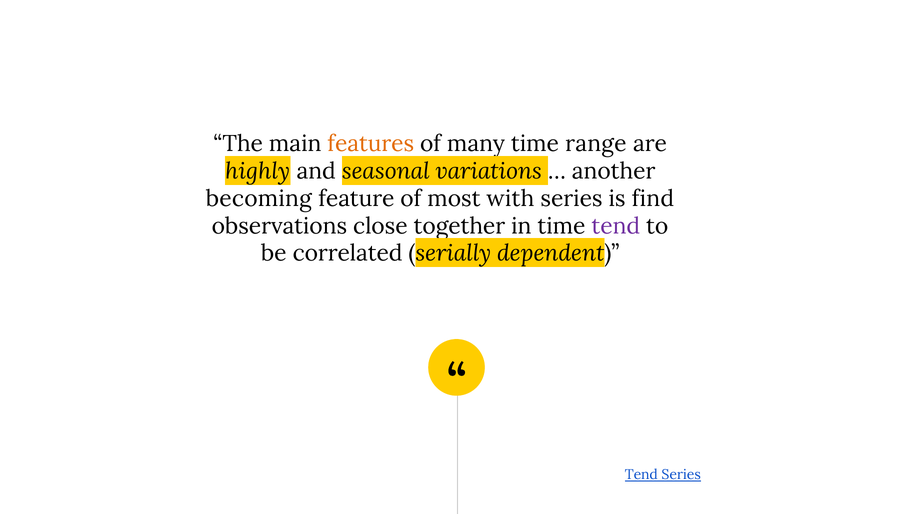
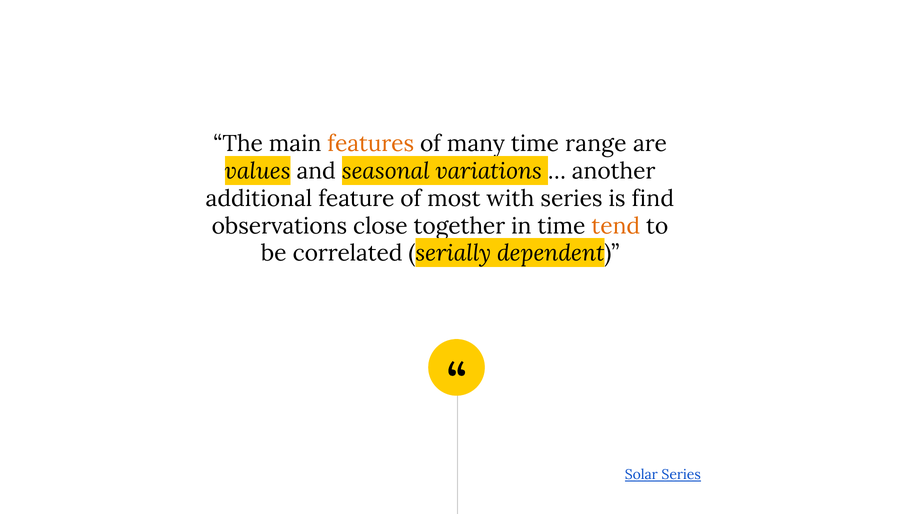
highly: highly -> values (258, 171)
becoming: becoming -> additional (259, 198)
tend colour: purple -> orange (616, 226)
Tend: Tend -> Solar (641, 474)
